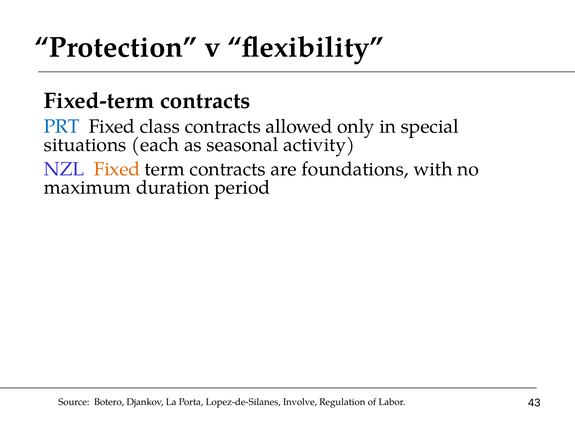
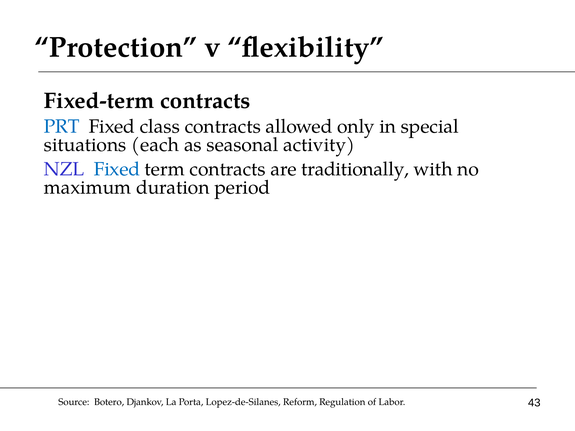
Fixed colour: orange -> blue (117, 169)
foundations: foundations -> traditionally (355, 169)
Involve: Involve -> Reform (300, 402)
